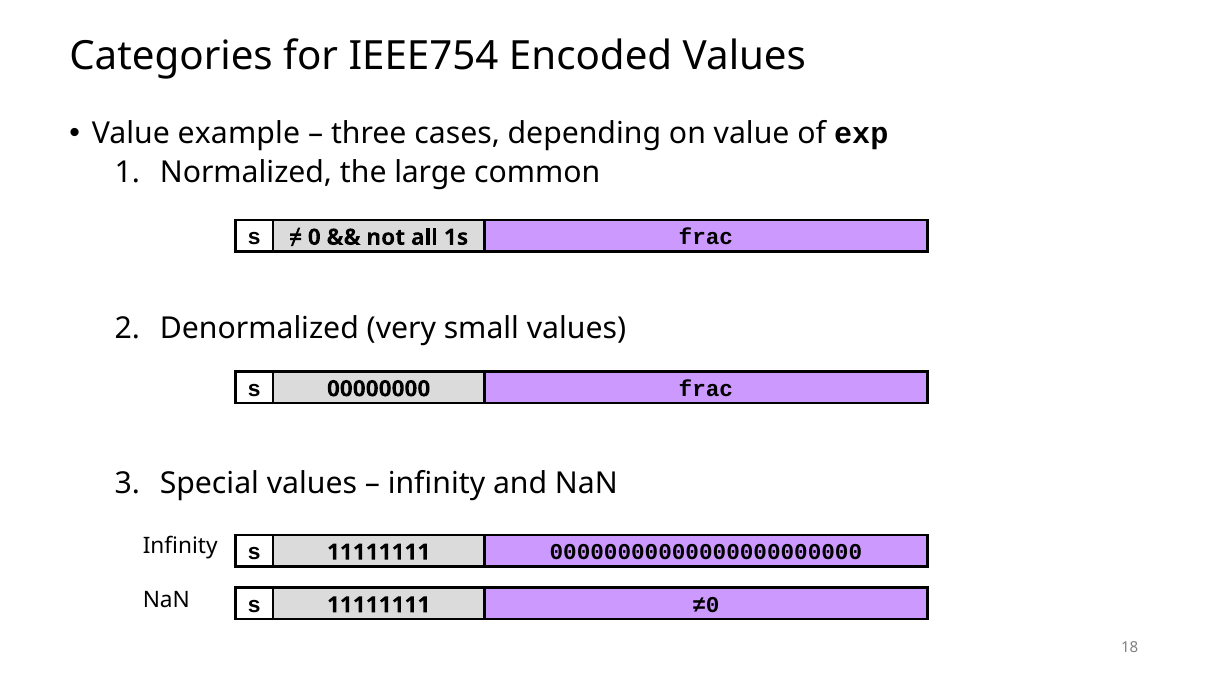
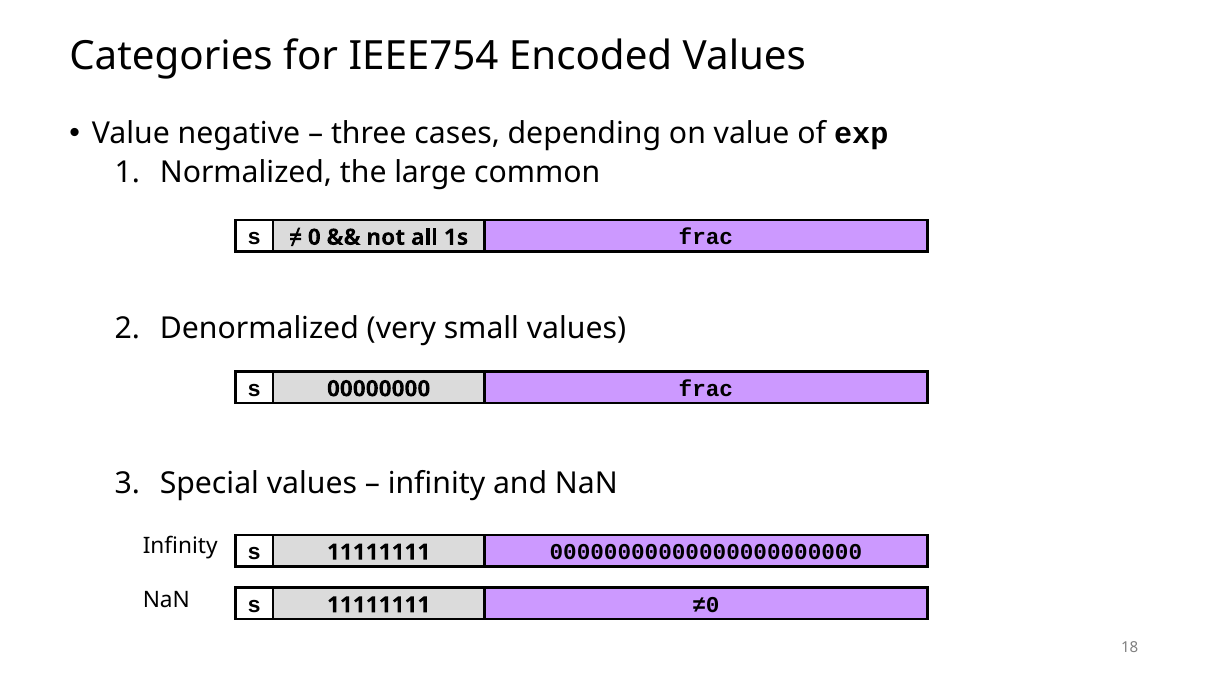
example: example -> negative (239, 134)
